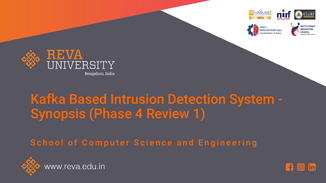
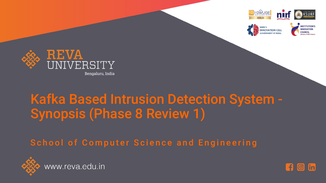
4: 4 -> 8 (139, 114)
